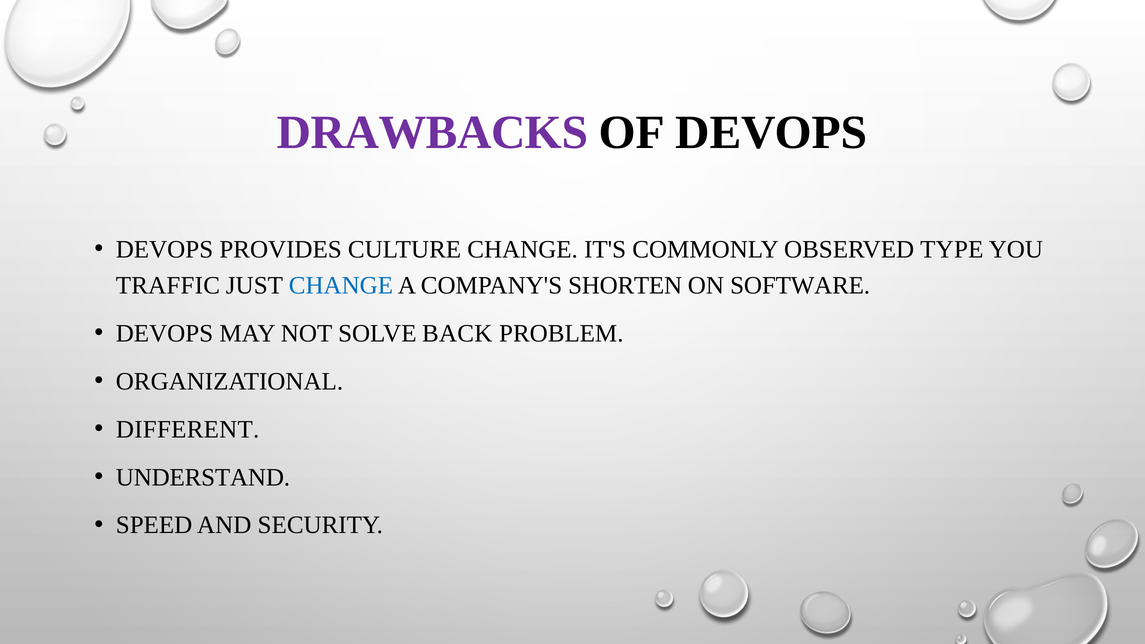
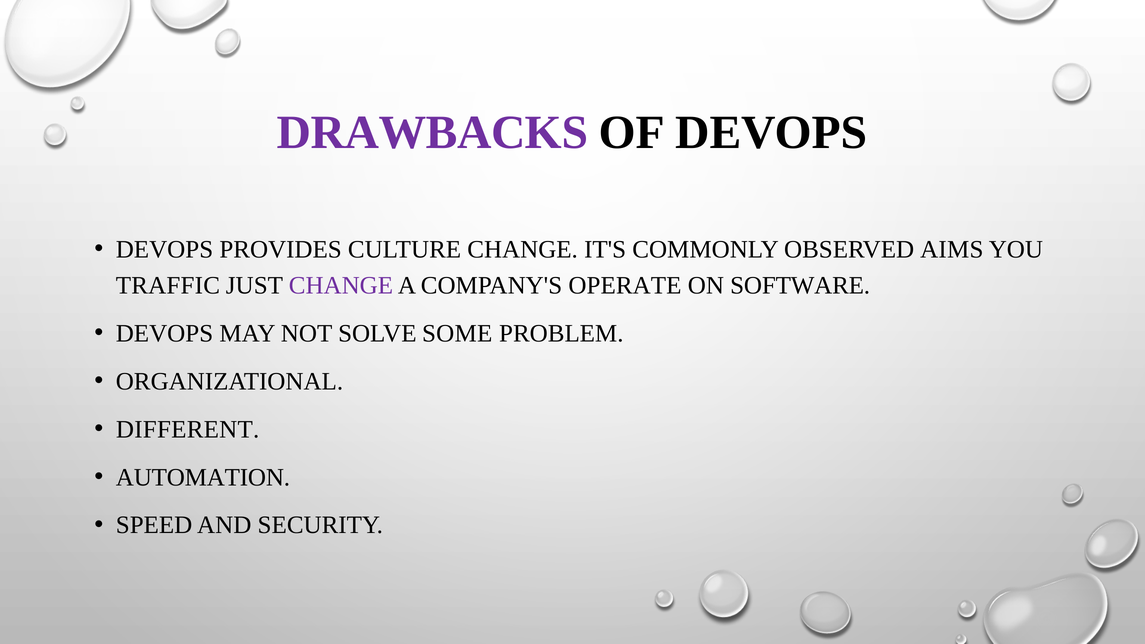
TYPE: TYPE -> AIMS (952, 249)
CHANGE colour: blue -> purple (341, 285)
SHORTEN: SHORTEN -> OPERATE (625, 285)
BACK: BACK -> SOME (457, 333)
UNDERSTAND: UNDERSTAND -> AUTOMATION (203, 477)
